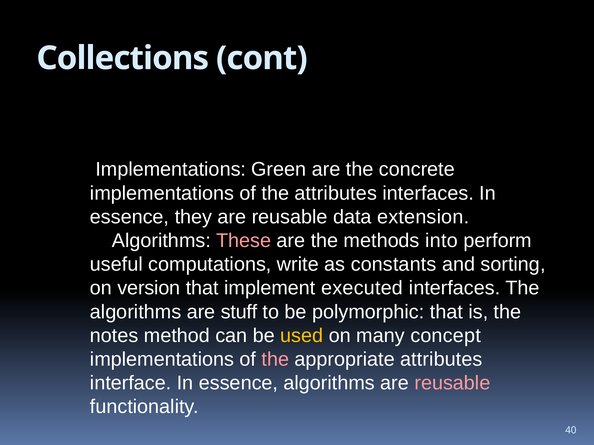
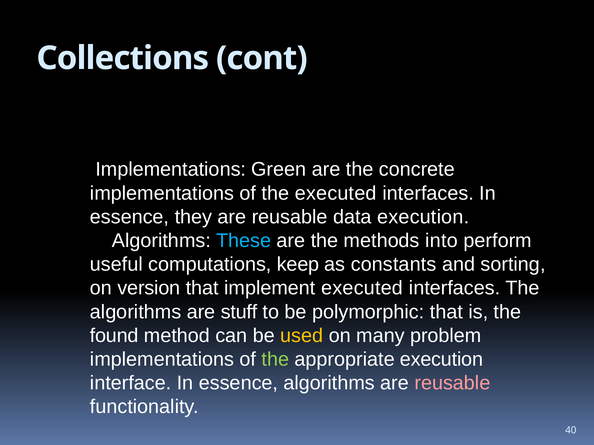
the attributes: attributes -> executed (336, 193)
data extension: extension -> execution (423, 217)
These colour: pink -> light blue (244, 241)
write: write -> keep (298, 265)
notes: notes -> found (114, 336)
concept: concept -> problem (446, 336)
the colour: pink -> light green (275, 360)
appropriate attributes: attributes -> execution (442, 360)
